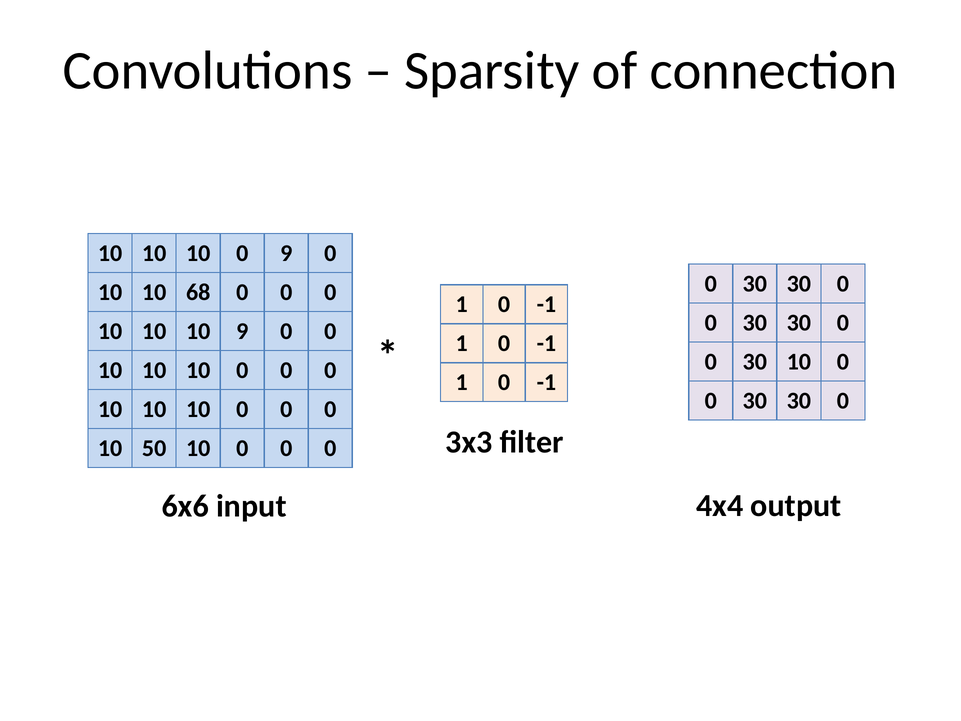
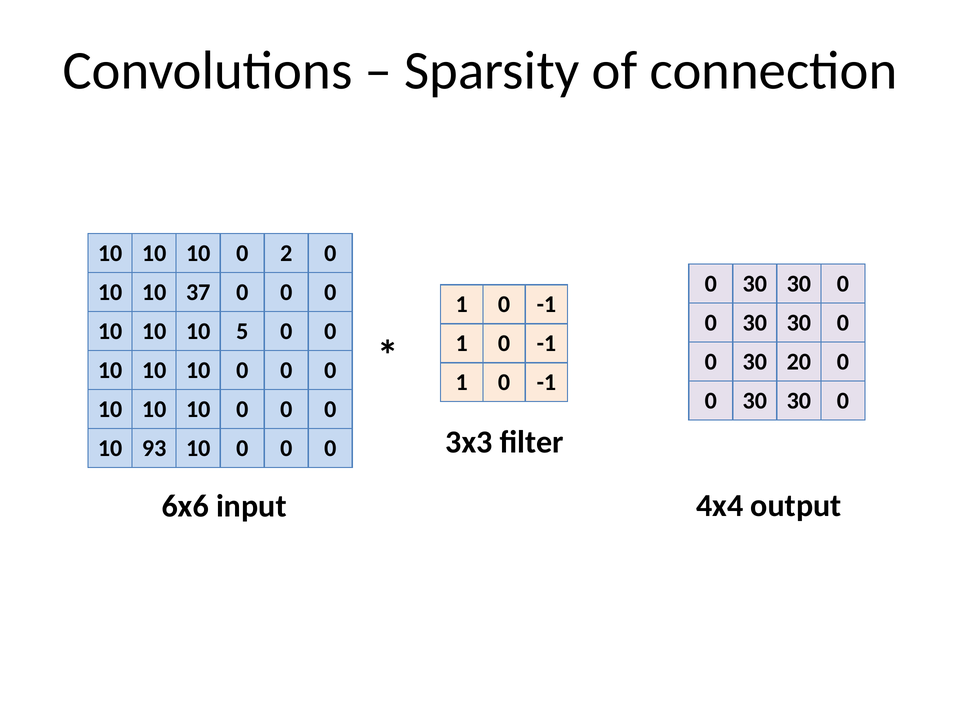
0 9: 9 -> 2 (286, 253)
68: 68 -> 37 (198, 292)
10 9: 9 -> 5 (242, 331)
30 10: 10 -> 20 (799, 362)
50: 50 -> 93 (154, 448)
